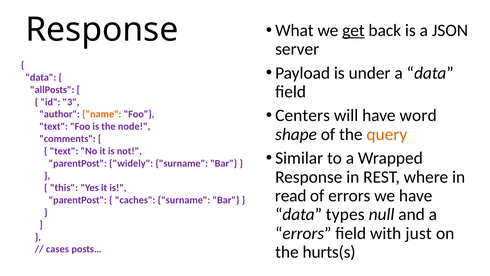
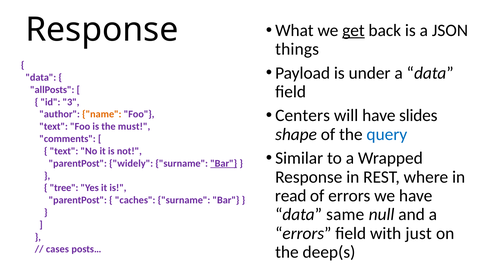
server: server -> things (297, 49)
word: word -> slides (418, 115)
node: node -> must (134, 126)
query colour: orange -> blue (387, 134)
Bar underline: none -> present (224, 163)
this: this -> tree (64, 188)
types: types -> same (345, 214)
hurts(s: hurts(s -> deep(s (329, 252)
